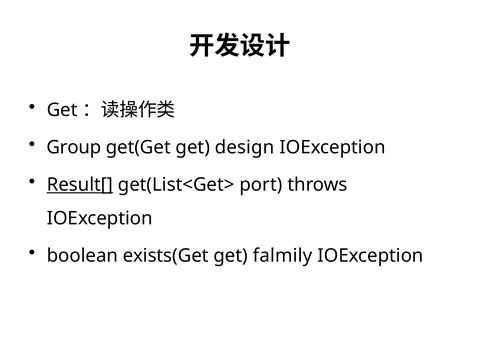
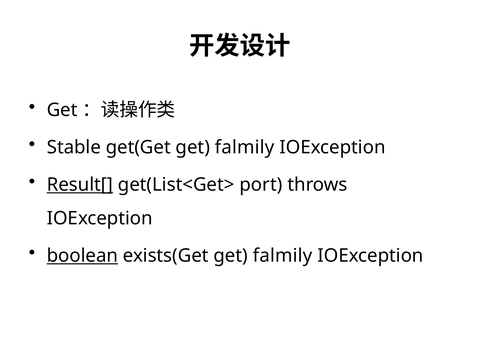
Group: Group -> Stable (74, 147)
get(Get get design: design -> falmily (245, 147)
boolean underline: none -> present (82, 256)
